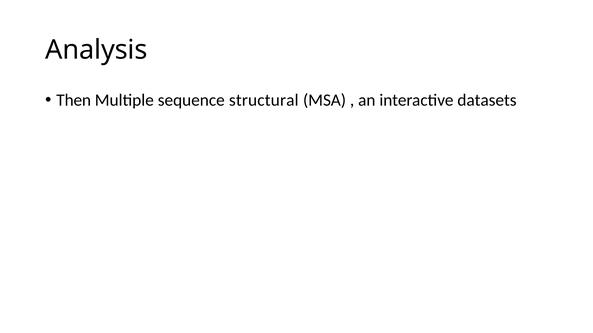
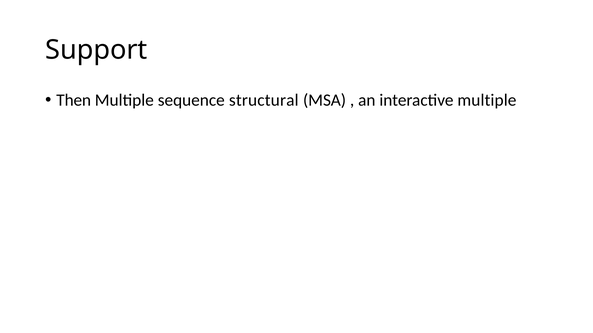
Analysis: Analysis -> Support (96, 50)
interactive datasets: datasets -> multiple (487, 100)
